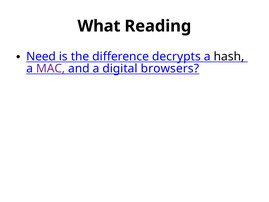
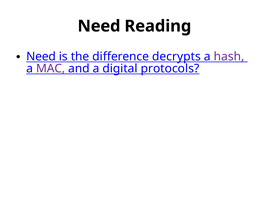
What: What -> Need (99, 26)
hash colour: black -> purple (229, 56)
browsers: browsers -> protocols (170, 68)
